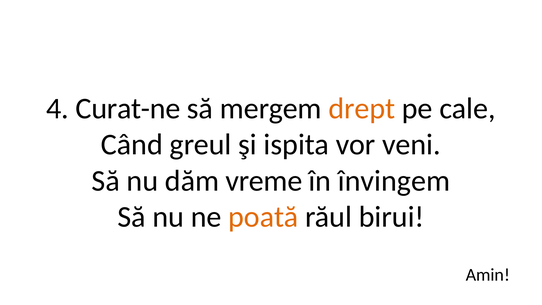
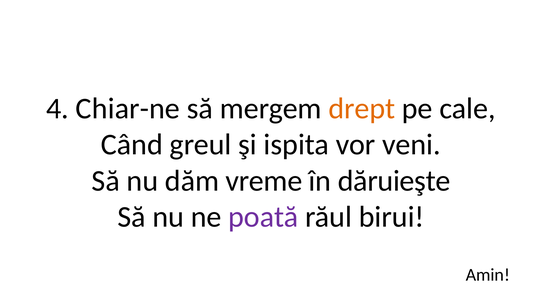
Curat-ne: Curat-ne -> Chiar-ne (128, 108)
învingem: învingem -> dăruieşte (394, 181)
poată colour: orange -> purple (263, 217)
